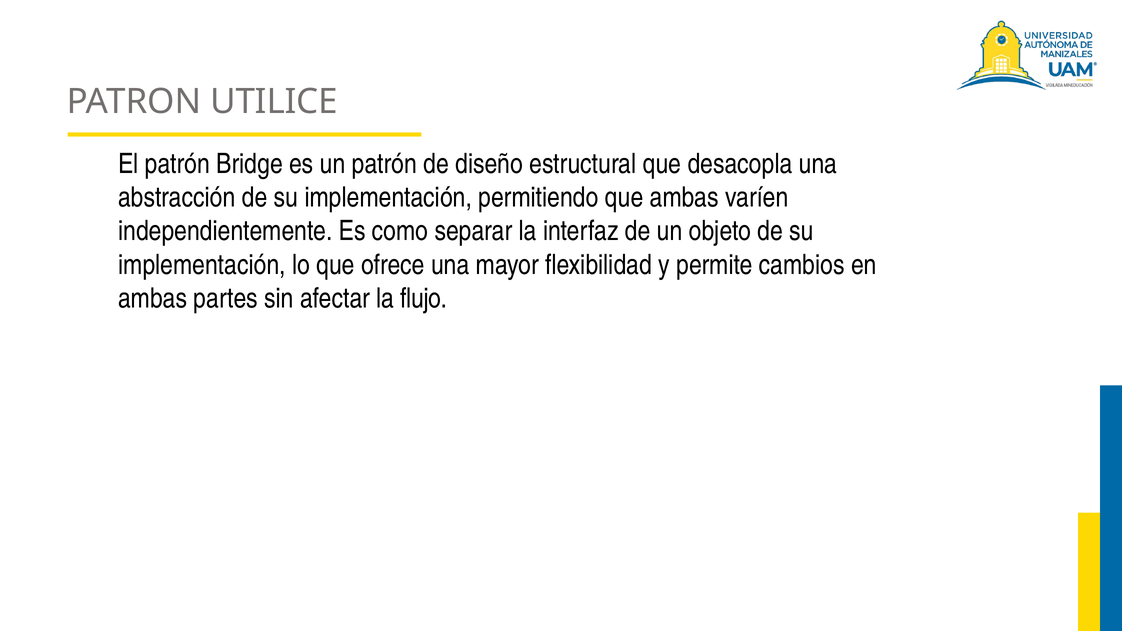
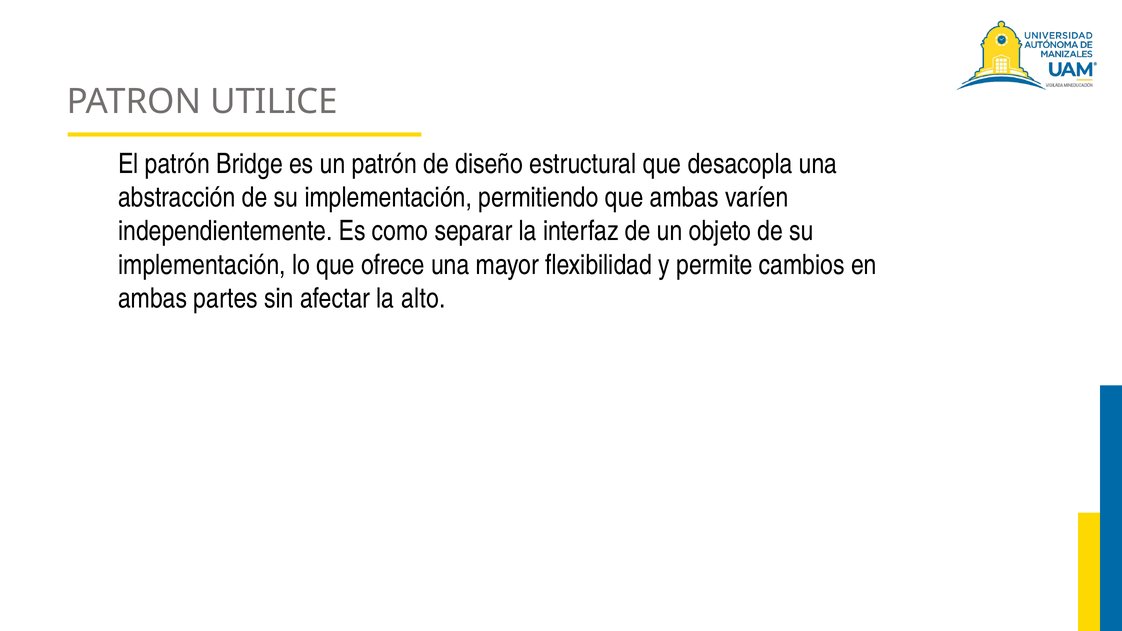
flujo: flujo -> alto (423, 298)
